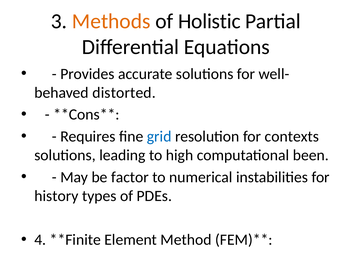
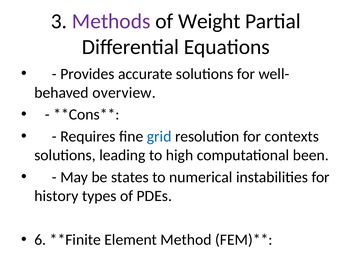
Methods colour: orange -> purple (111, 21)
Holistic: Holistic -> Weight (209, 21)
distorted: distorted -> overview (124, 93)
factor: factor -> states (130, 177)
4: 4 -> 6 (40, 240)
